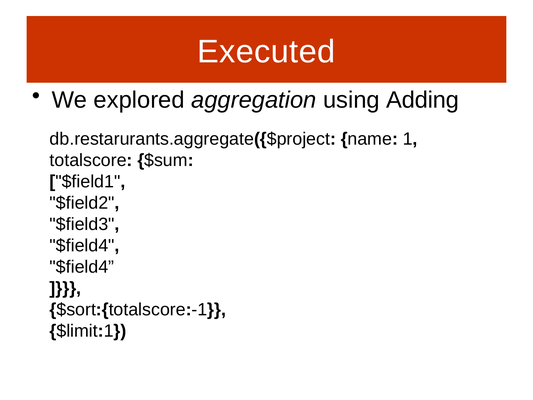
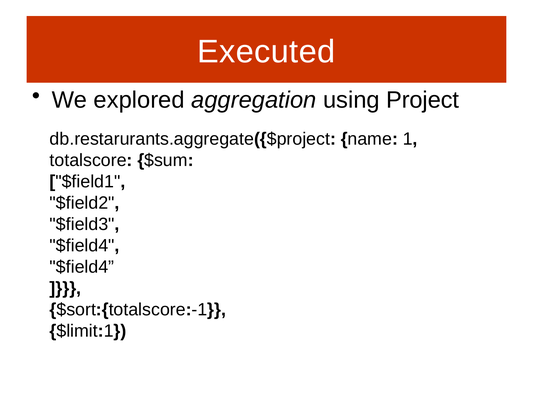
Adding: Adding -> Project (423, 100)
